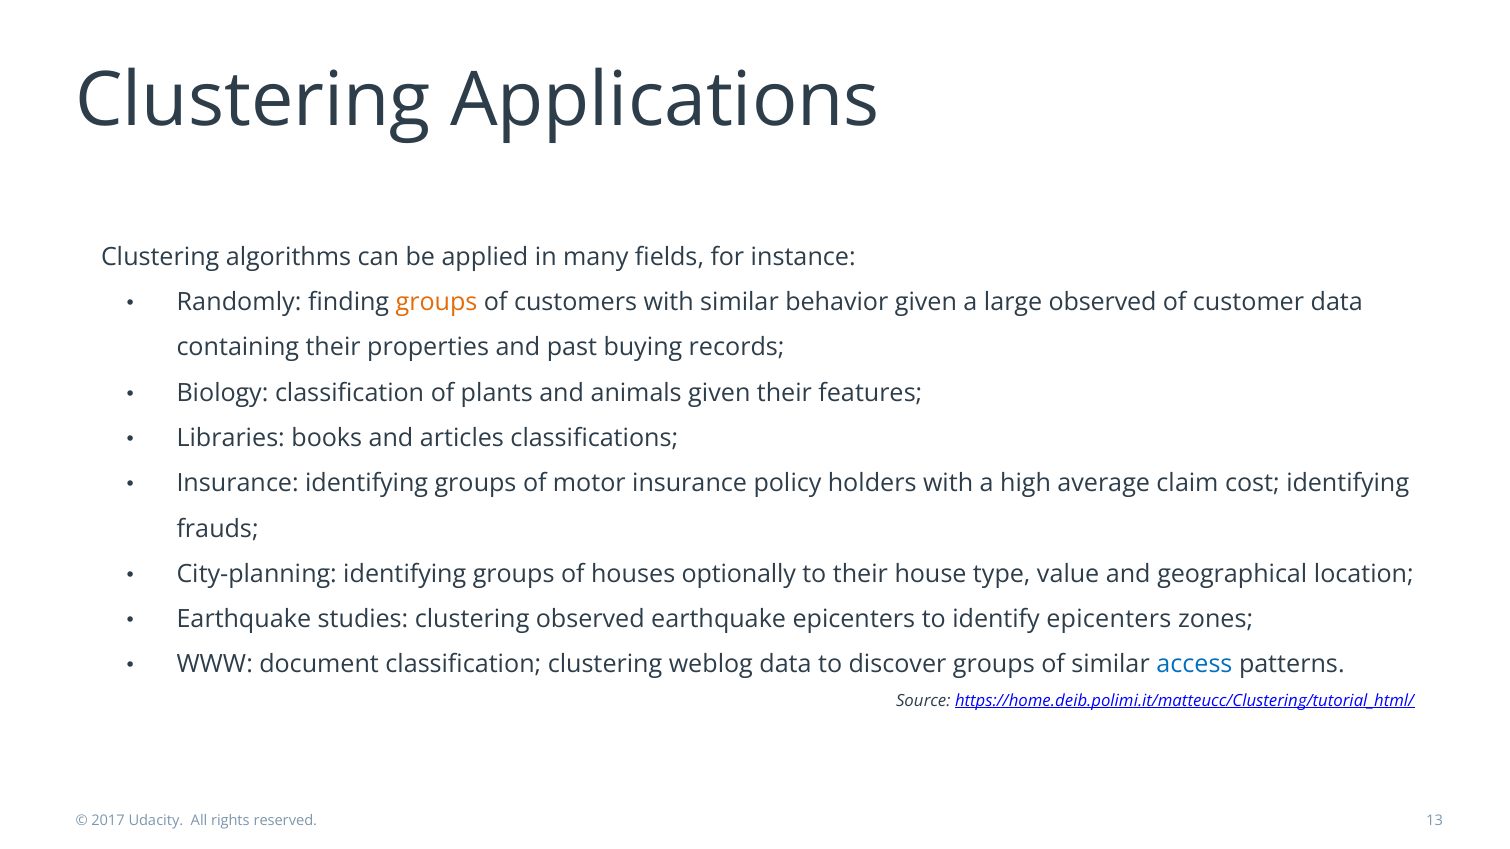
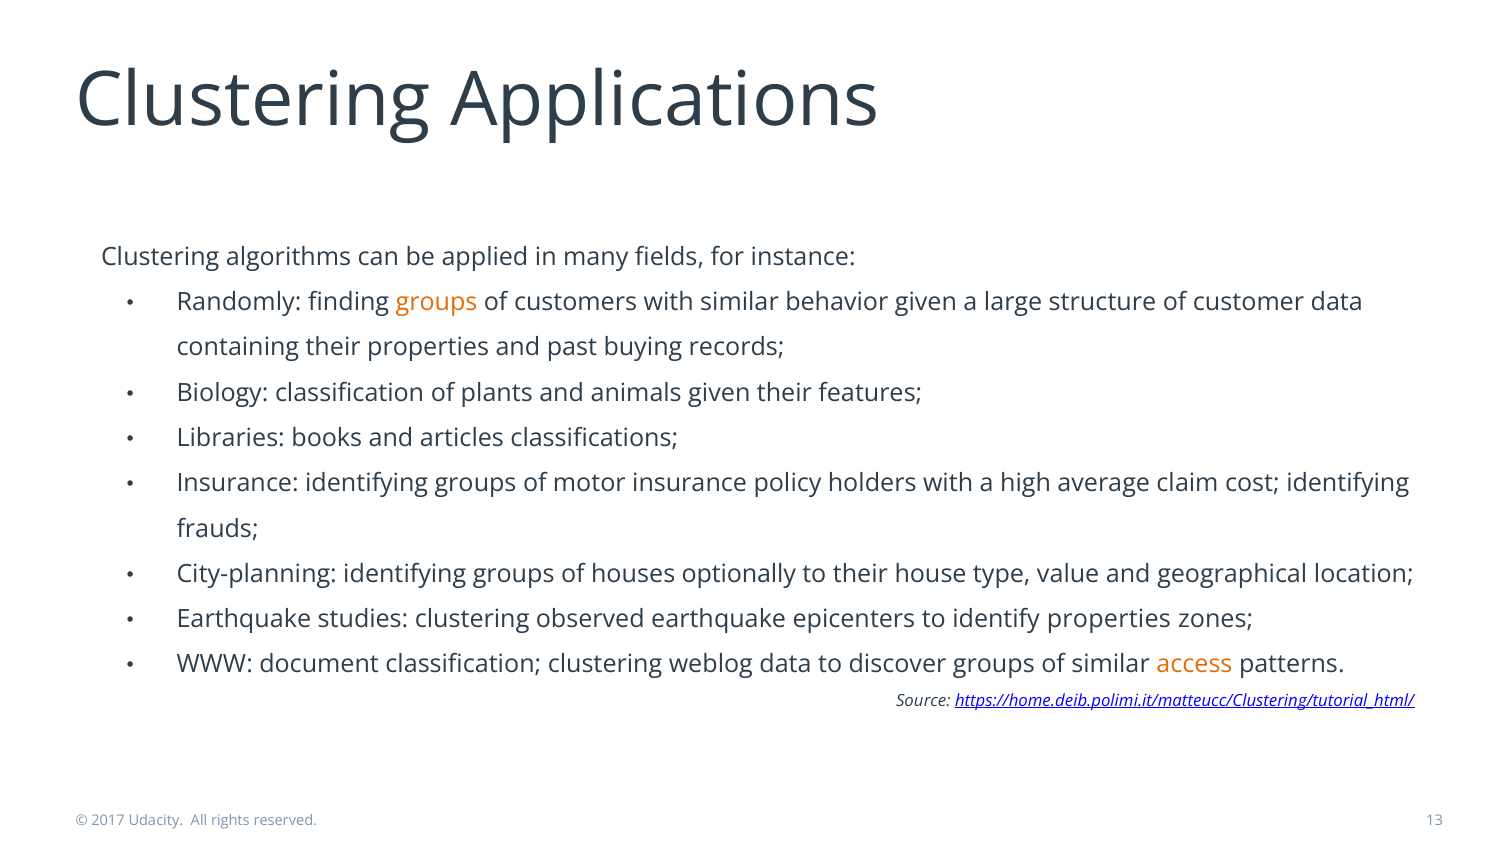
large observed: observed -> structure (1103, 303)
identify epicenters: epicenters -> properties (1109, 620)
access colour: blue -> orange (1194, 665)
